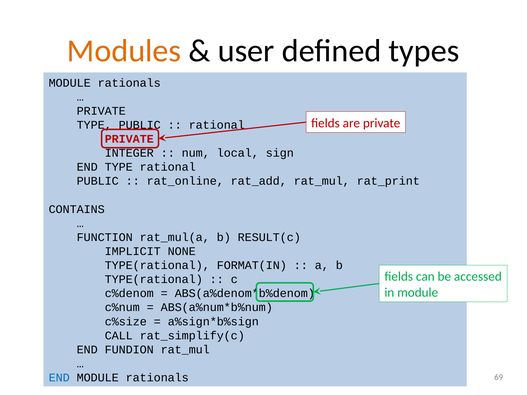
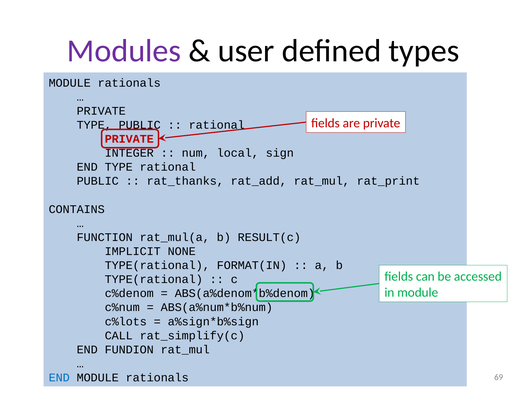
Modules colour: orange -> purple (124, 51)
rat_online: rat_online -> rat_thanks (185, 181)
c%size: c%size -> c%lots (126, 322)
